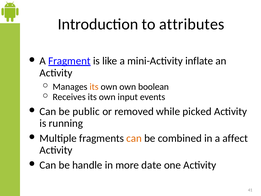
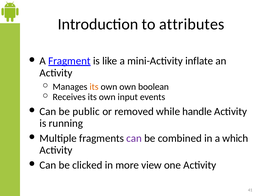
picked: picked -> handle (197, 111)
can colour: orange -> purple (134, 138)
affect: affect -> which (235, 138)
handle: handle -> clicked (87, 165)
date: date -> view (152, 165)
